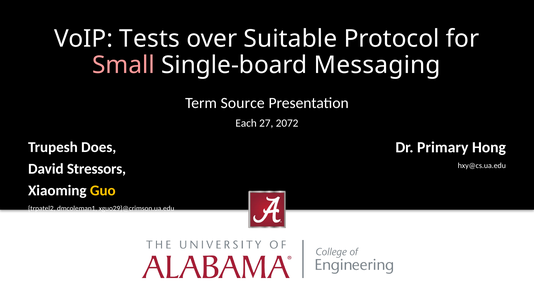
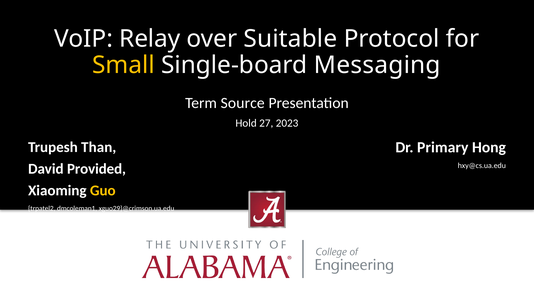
Tests: Tests -> Relay (150, 39)
Small colour: pink -> yellow (123, 65)
Each: Each -> Hold (246, 123)
2072: 2072 -> 2023 (287, 123)
Does: Does -> Than (99, 147)
Stressors: Stressors -> Provided (96, 169)
